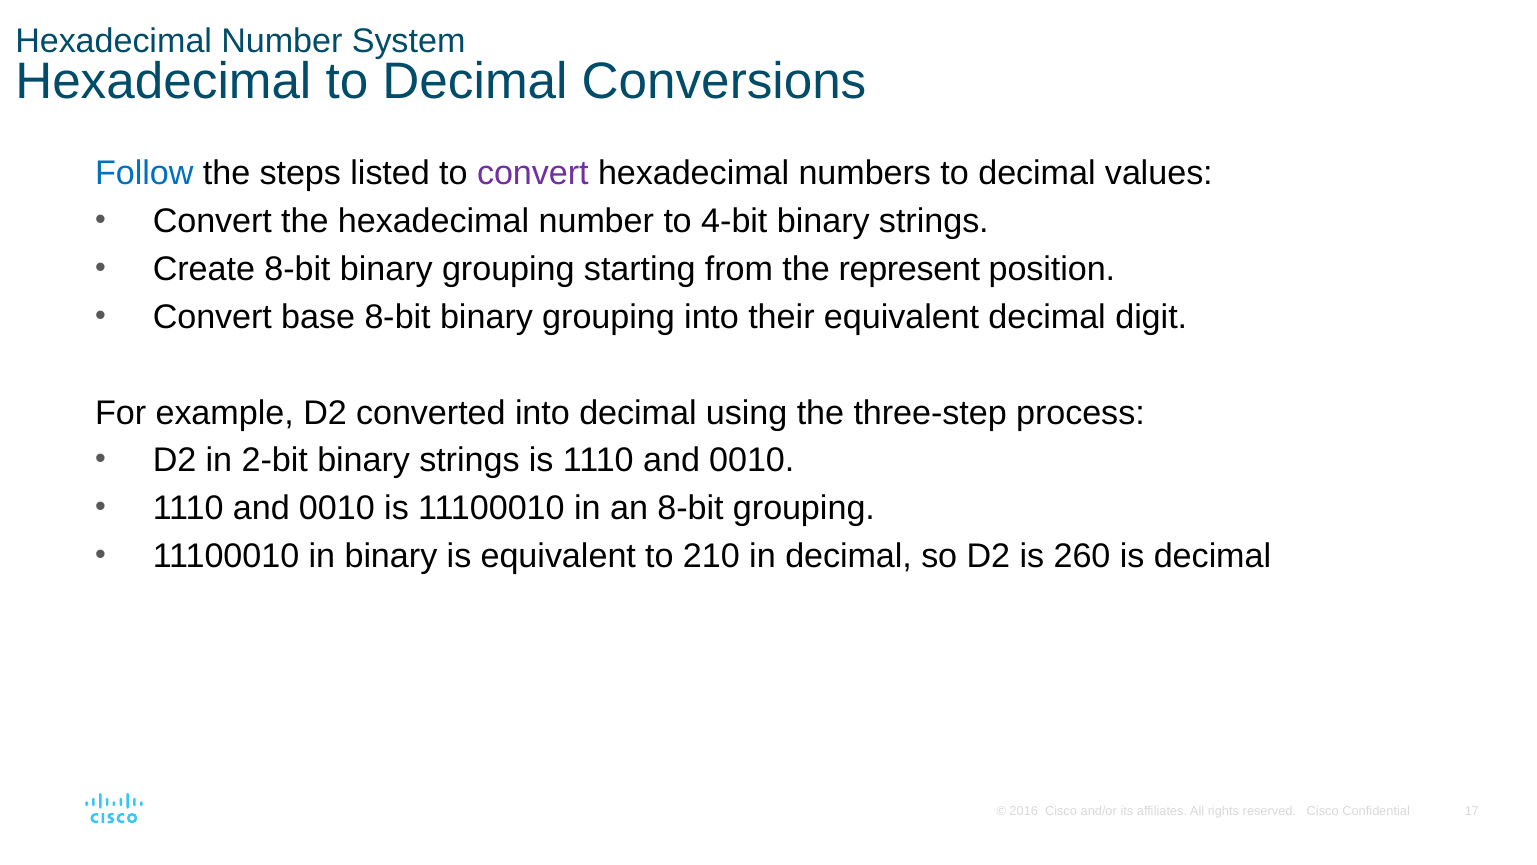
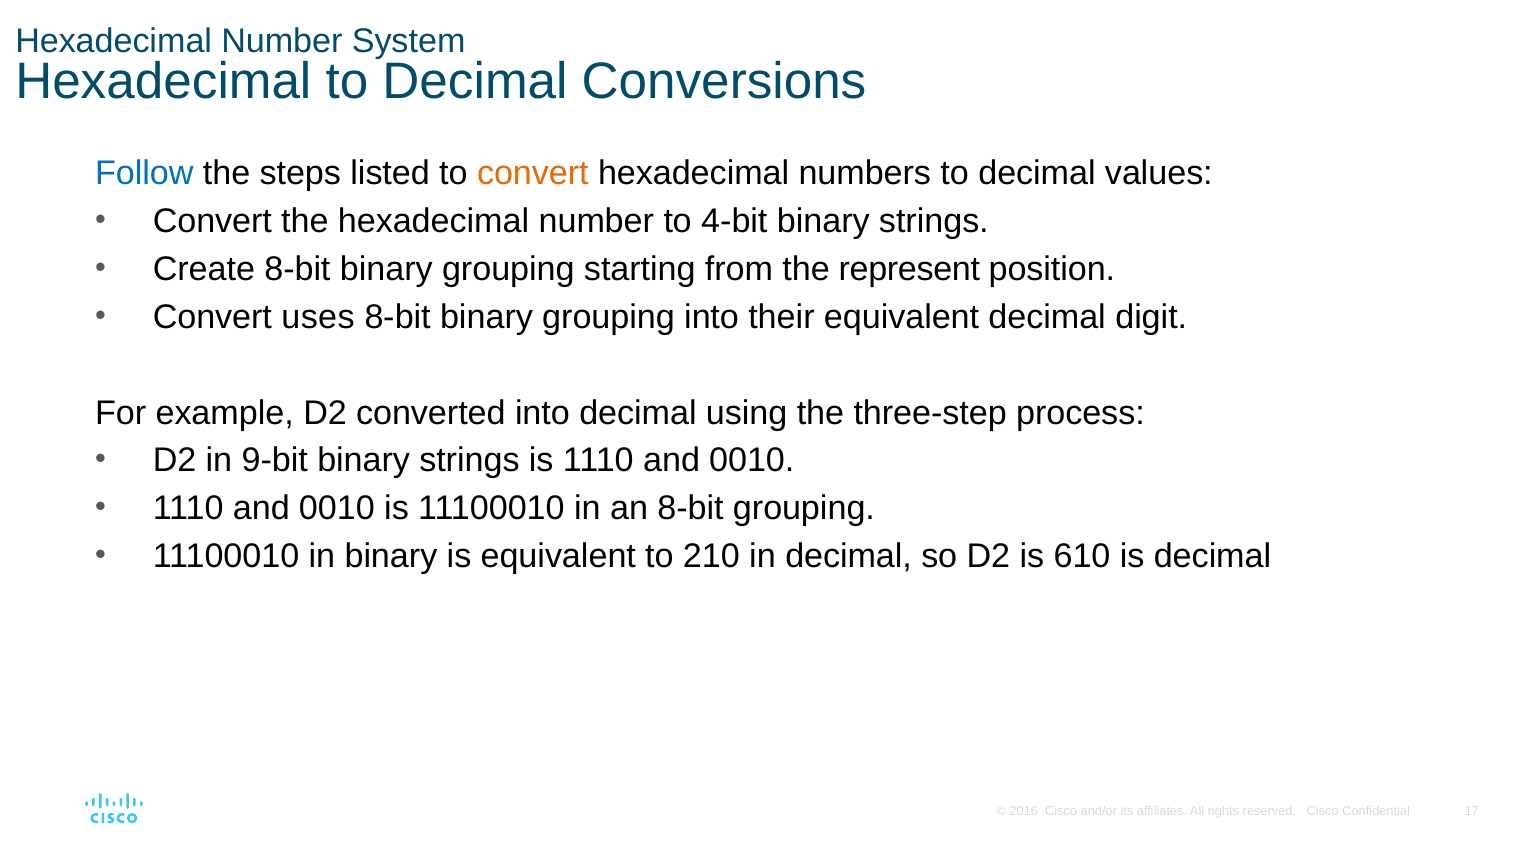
convert colour: purple -> orange (533, 174)
base: base -> uses (318, 317)
2-bit: 2-bit -> 9-bit (275, 460)
260: 260 -> 610 (1082, 556)
